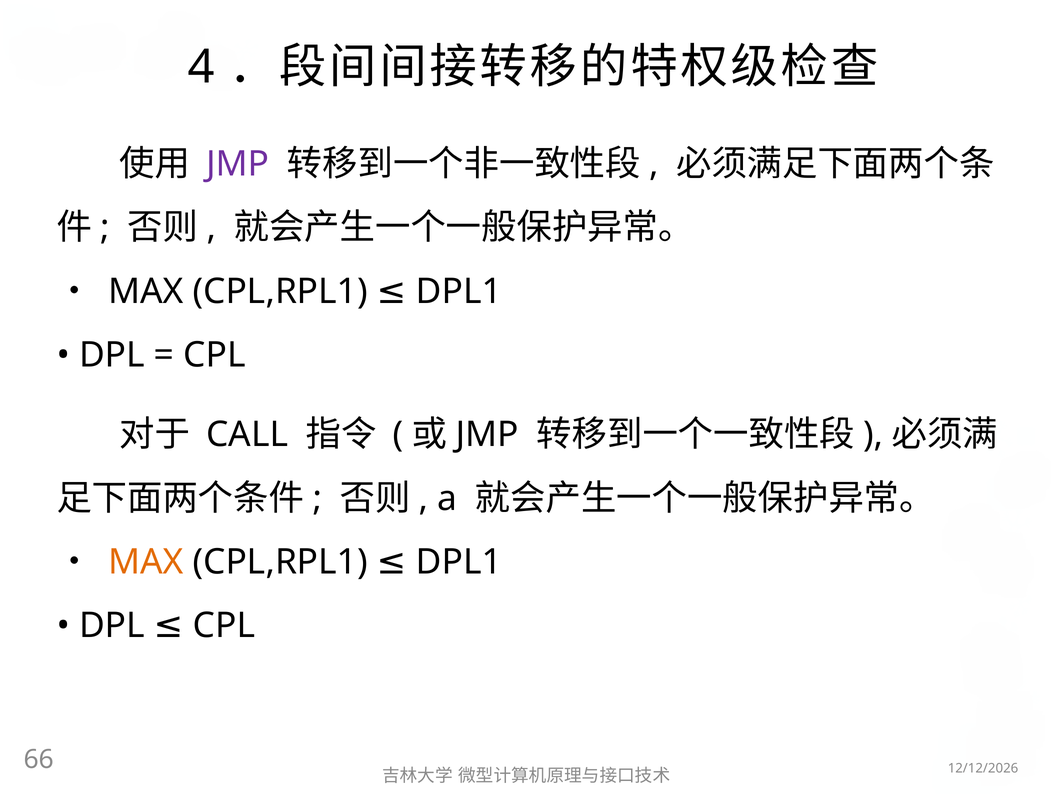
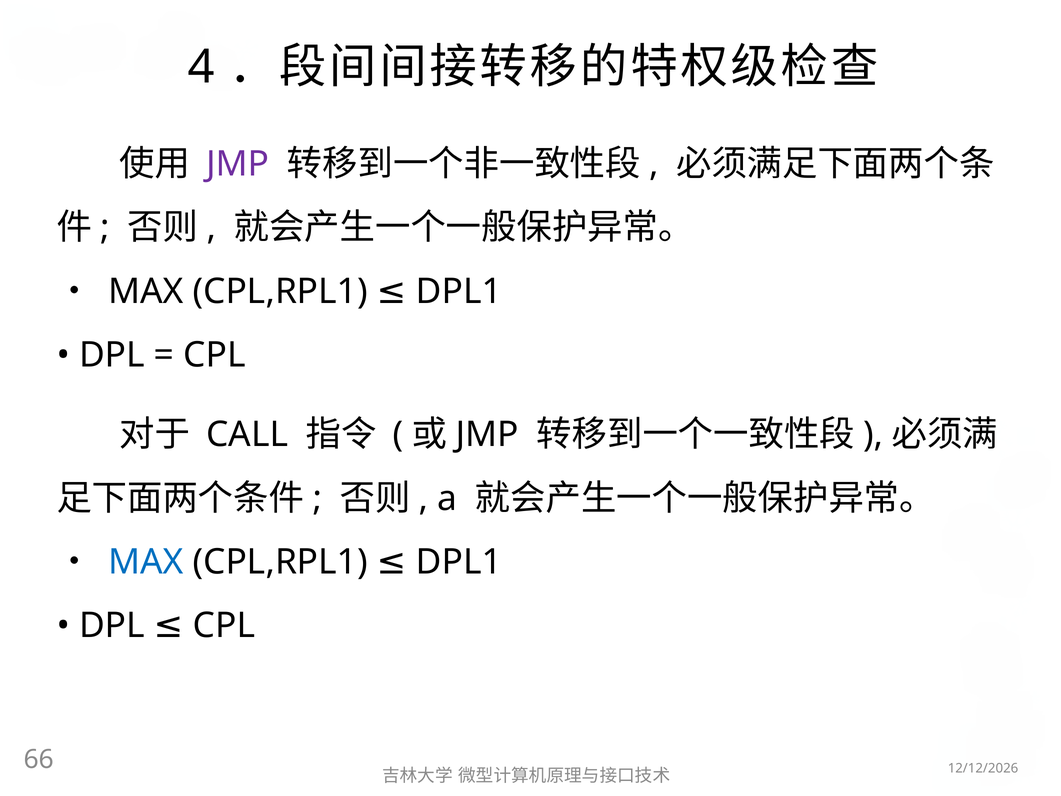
MAX colour: orange -> blue (146, 562)
